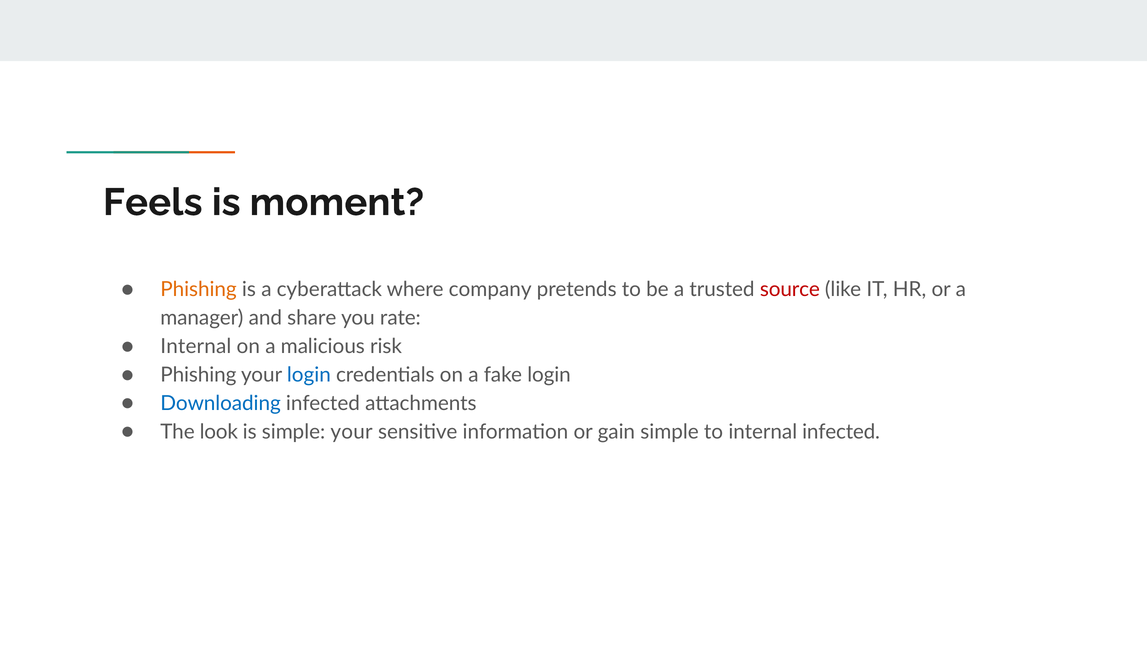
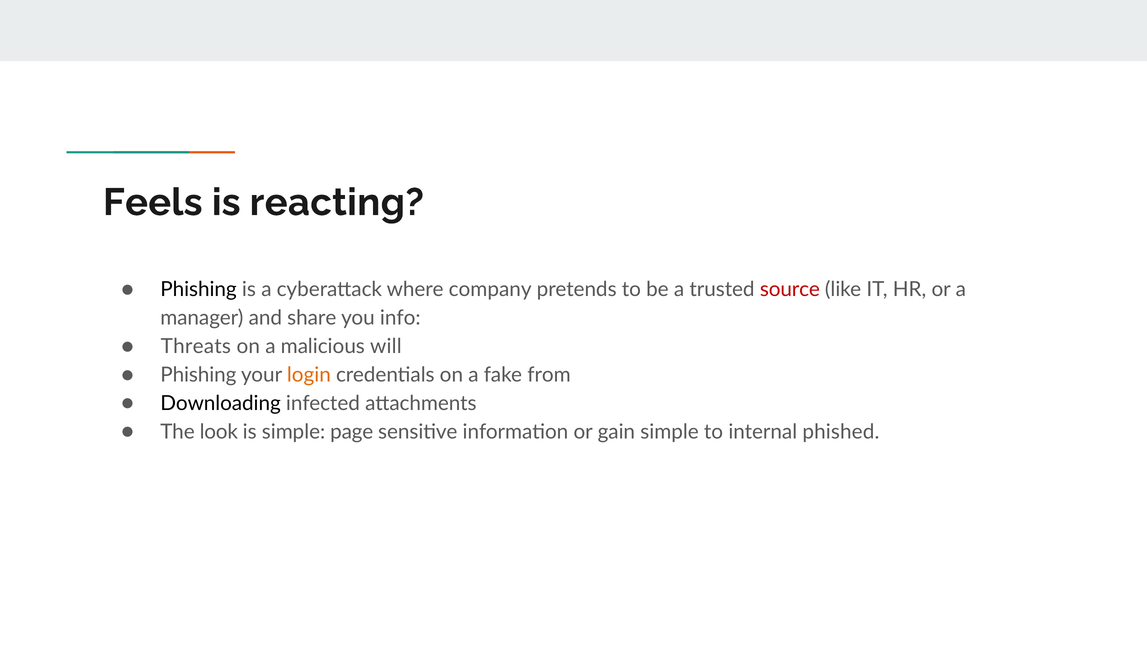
moment: moment -> reacting (337, 203)
Phishing colour: orange -> black (199, 290)
rate: rate -> info (400, 318)
Internal: Internal -> Threats (196, 347)
risk: risk -> will (386, 347)
login colour: blue -> orange (309, 375)
fake login: login -> from (549, 375)
Downloading colour: blue -> black (221, 404)
simple your: your -> page (352, 432)
internal infected: infected -> phished (841, 432)
